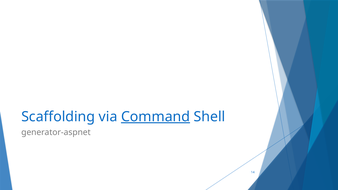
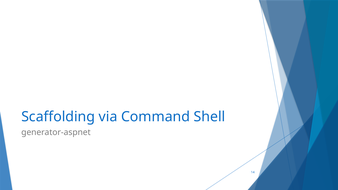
Command underline: present -> none (156, 117)
